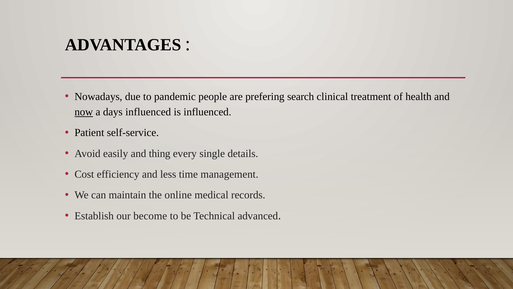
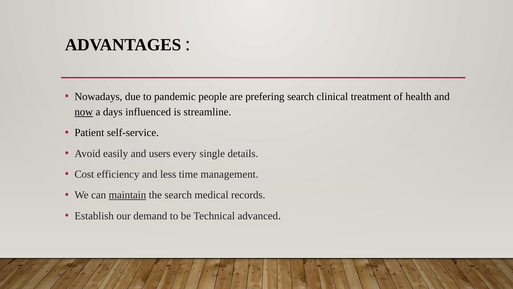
is influenced: influenced -> streamline (207, 112)
thing: thing -> users (160, 153)
maintain underline: none -> present (127, 195)
the online: online -> search (178, 195)
become: become -> demand (150, 216)
